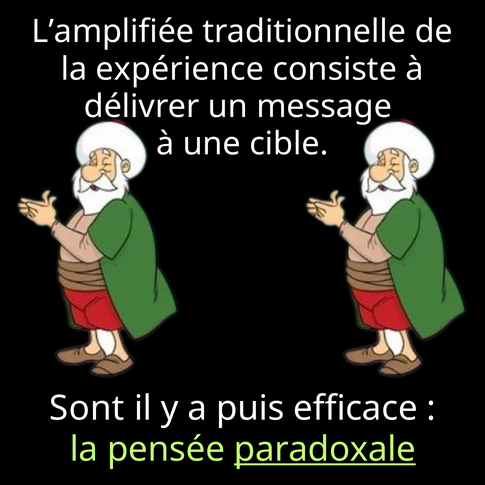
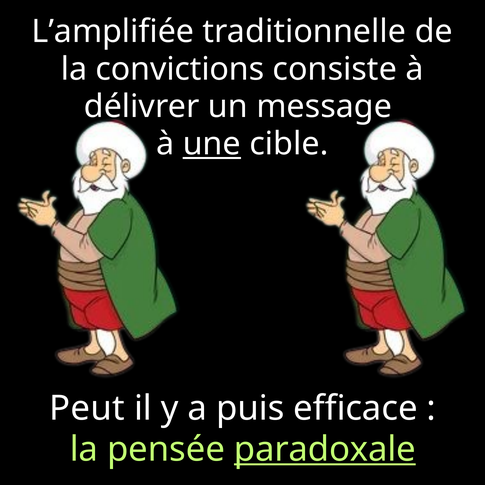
expérience: expérience -> convictions (180, 69)
une underline: none -> present (212, 144)
Sont: Sont -> Peut (87, 408)
